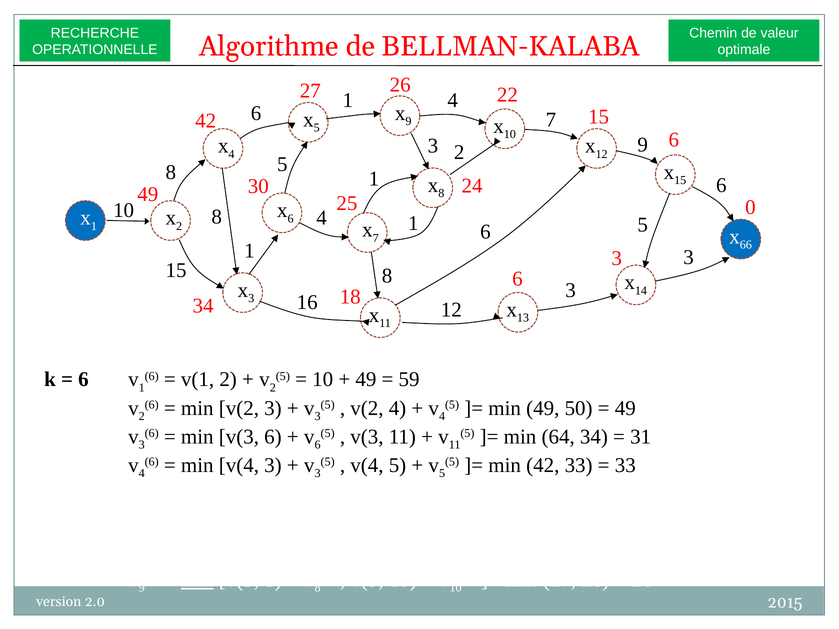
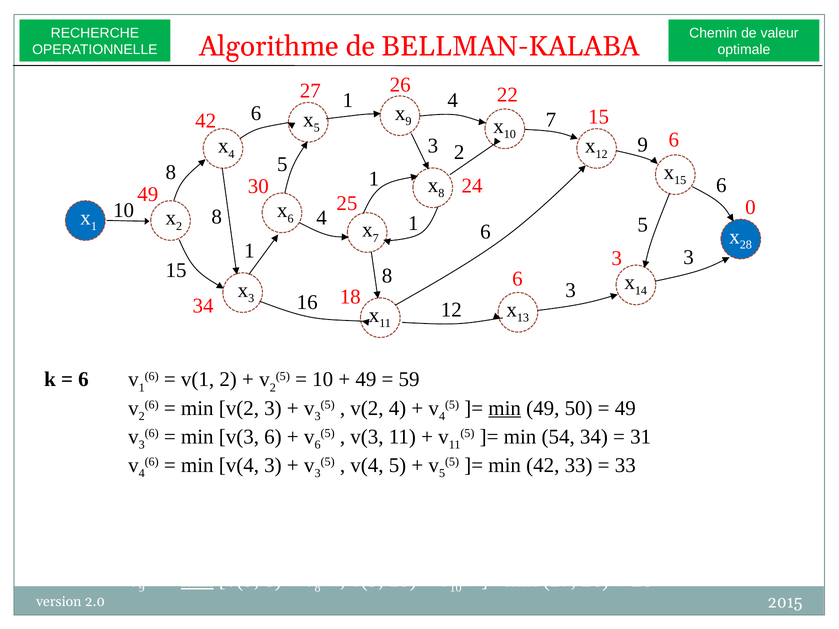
66: 66 -> 28 (746, 245)
min underline: none -> present (505, 408)
64: 64 -> 54 (558, 437)
